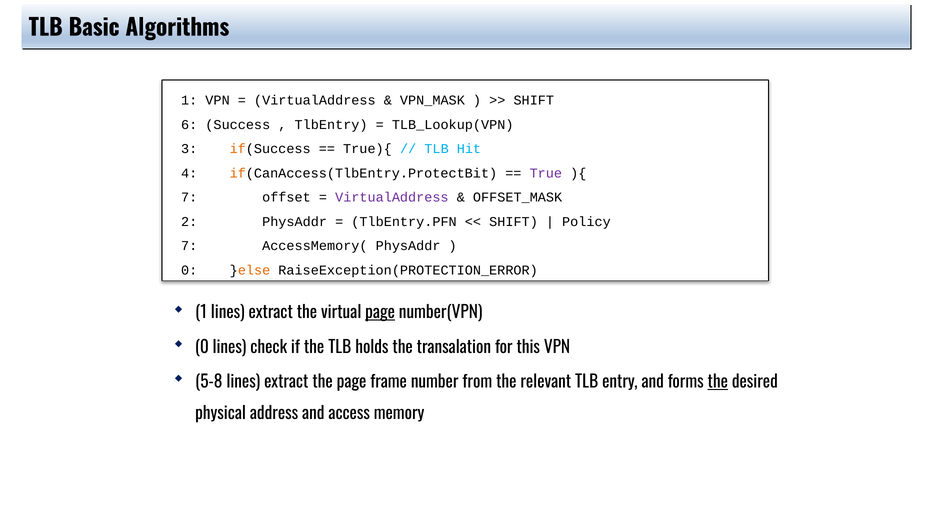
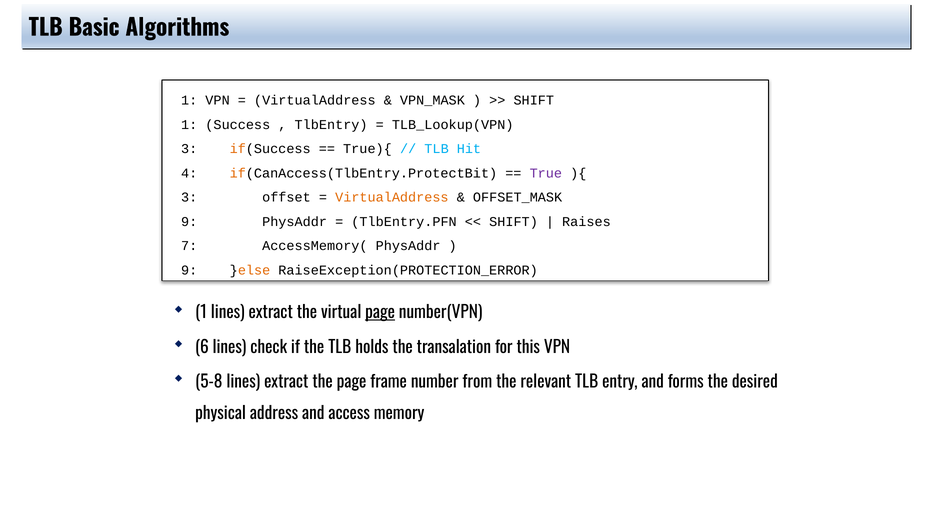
6: 6 -> 1 (189, 125)
7: 7 -> 3 (189, 198)
VirtualAddress colour: purple -> orange (392, 198)
2: 2 -> 9 (189, 222)
Policy: Policy -> Raises (586, 222)
0: 0 -> 9 (189, 270)
0: 0 -> 6 (202, 348)
the underline: present -> none (718, 382)
